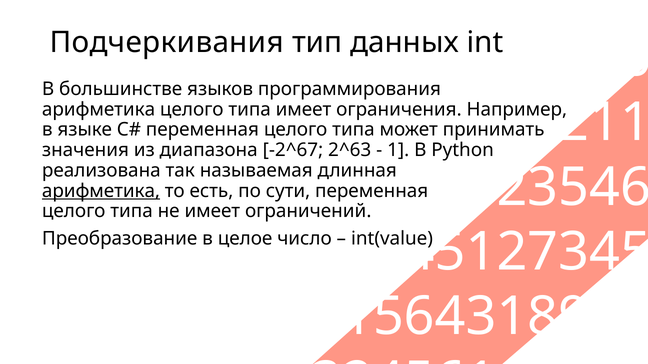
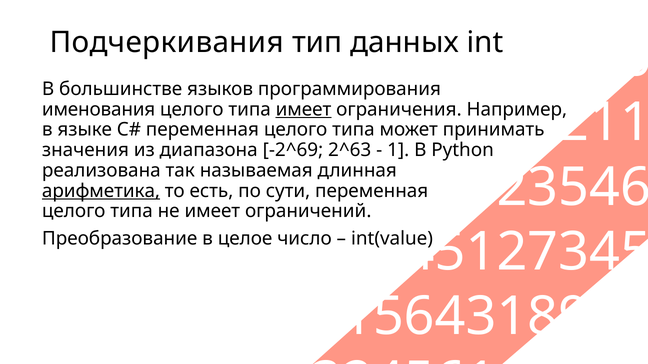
арифметика: арифметика -> именования (99, 109)
имеет underline: none -> present (304, 109)
-2^67: -2^67 -> -2^69 (293, 150)
